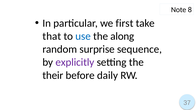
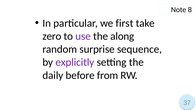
that: that -> zero (52, 36)
use colour: blue -> purple (83, 36)
their: their -> daily (53, 75)
daily: daily -> from (108, 75)
